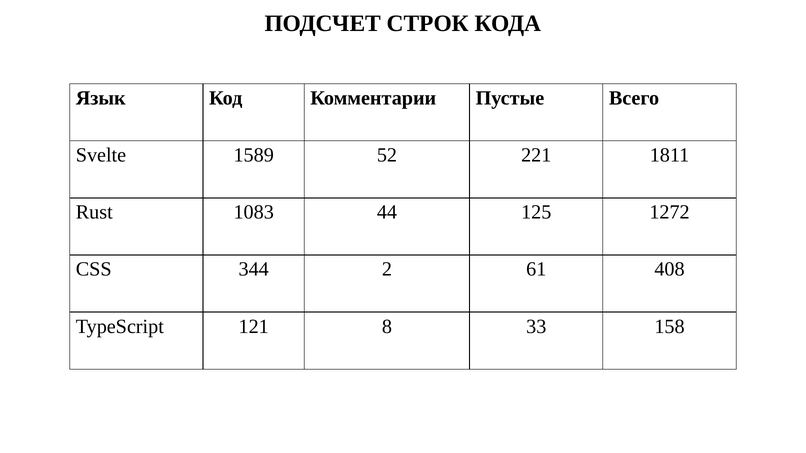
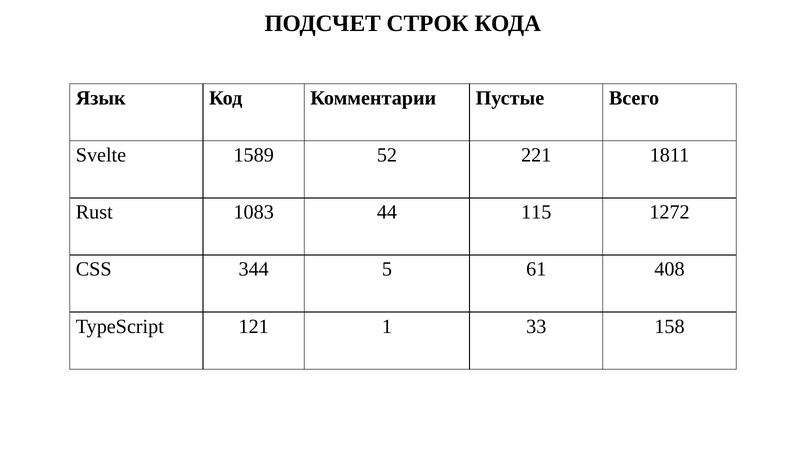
125: 125 -> 115 (536, 212)
2: 2 -> 5 (387, 270)
8: 8 -> 1 (387, 327)
